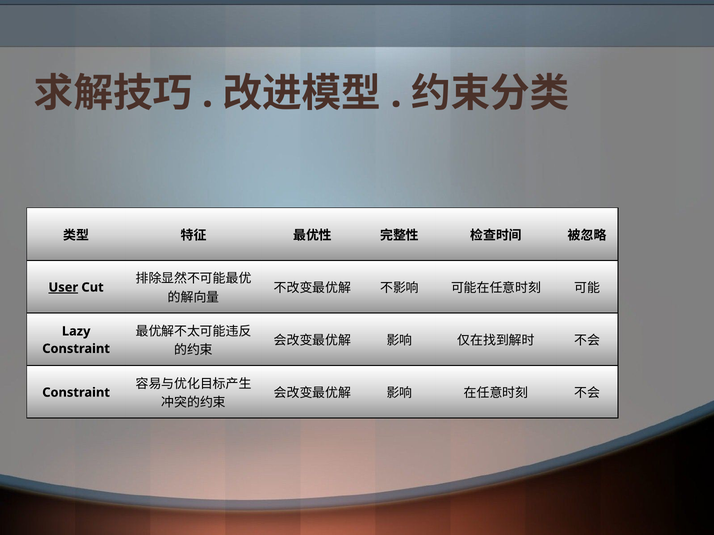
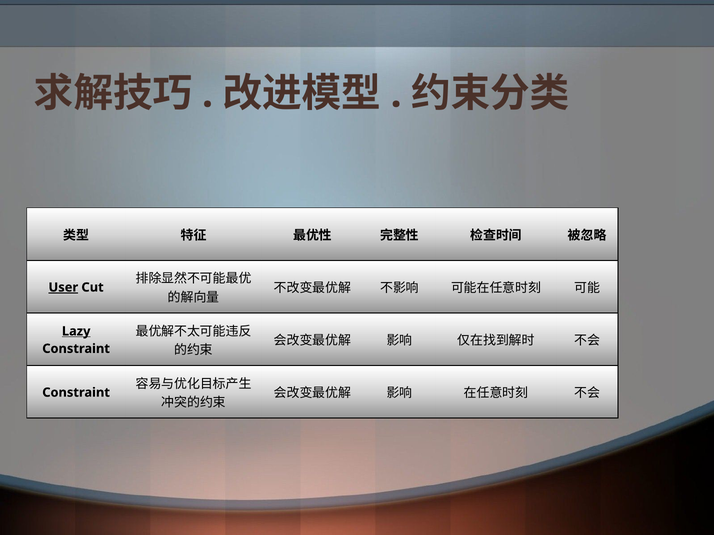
Lazy underline: none -> present (76, 331)
